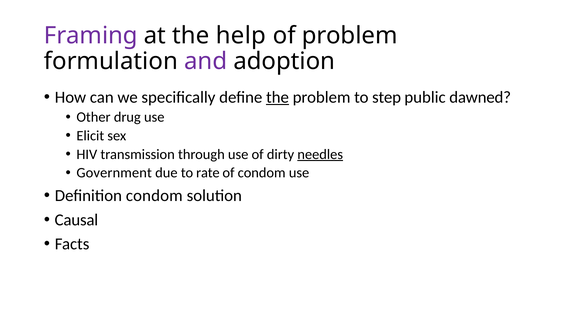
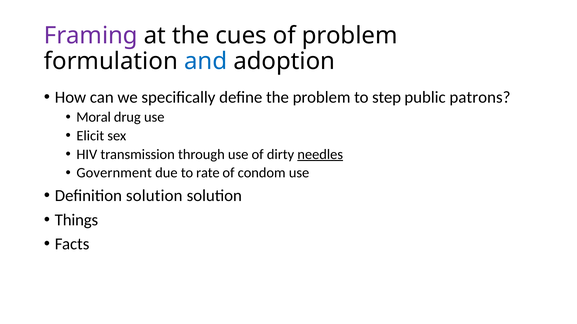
help: help -> cues (241, 35)
and colour: purple -> blue (206, 61)
the underline: present -> none (277, 98)
dawned: dawned -> patrons (480, 98)
Other: Other -> Moral (94, 117)
Definition condom: condom -> solution (154, 196)
Causal: Causal -> Things (76, 220)
